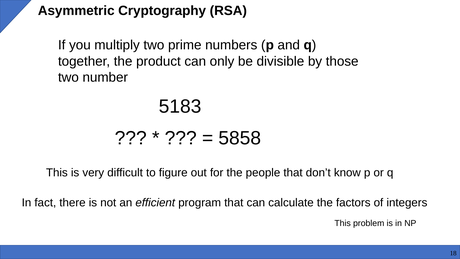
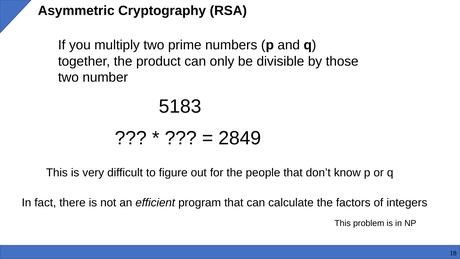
5858: 5858 -> 2849 (240, 138)
